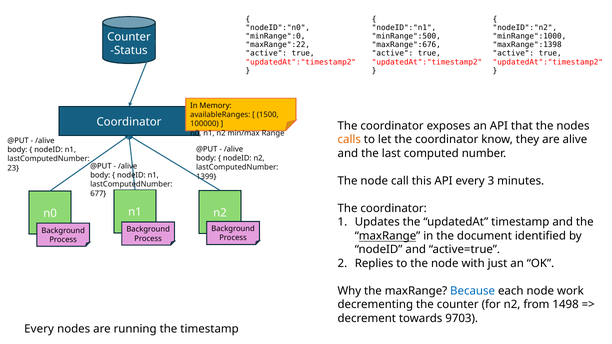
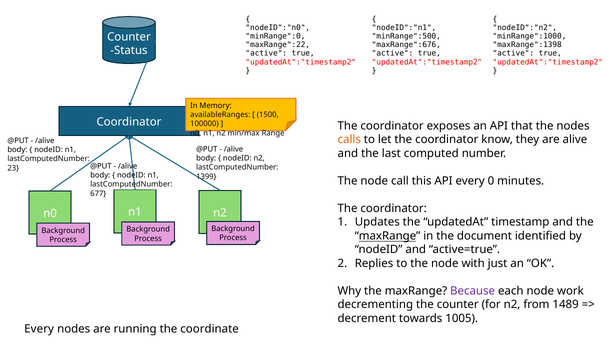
3: 3 -> 0 (491, 181)
Because colour: blue -> purple (473, 291)
1498: 1498 -> 1489 (566, 305)
9703: 9703 -> 1005 (462, 319)
the timestamp: timestamp -> coordinate (210, 329)
